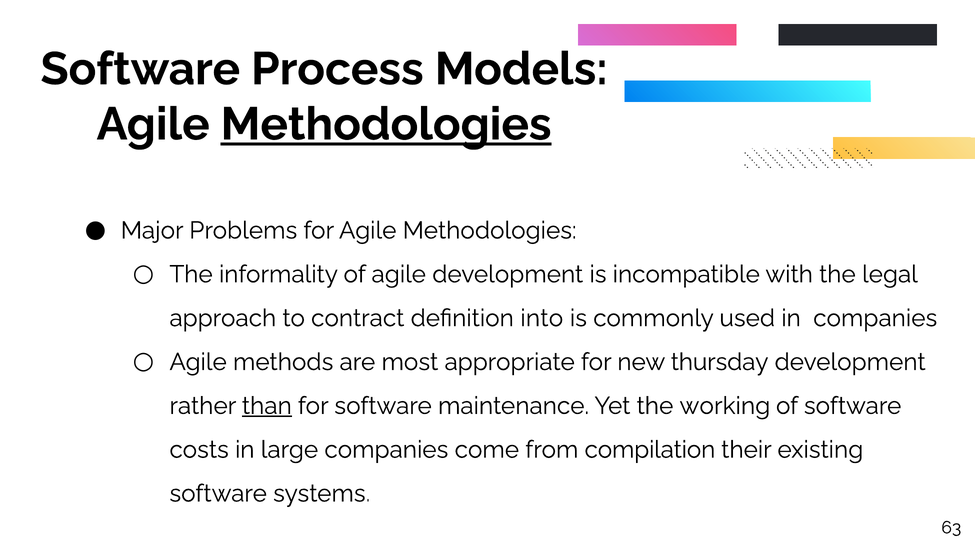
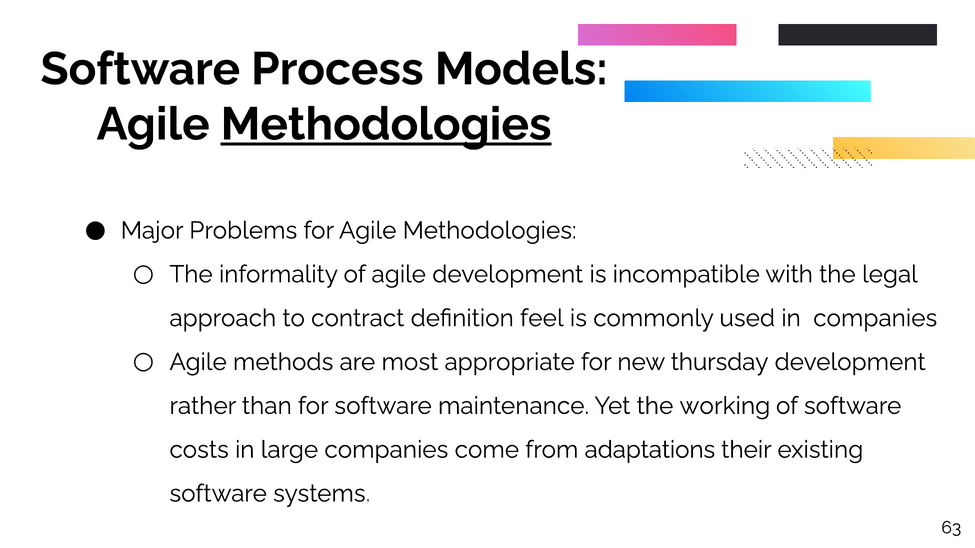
into: into -> feel (542, 318)
than underline: present -> none (267, 406)
compilation: compilation -> adaptations (650, 450)
